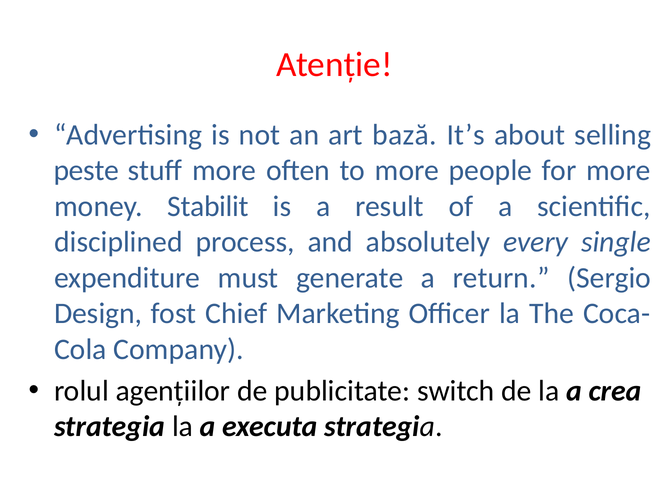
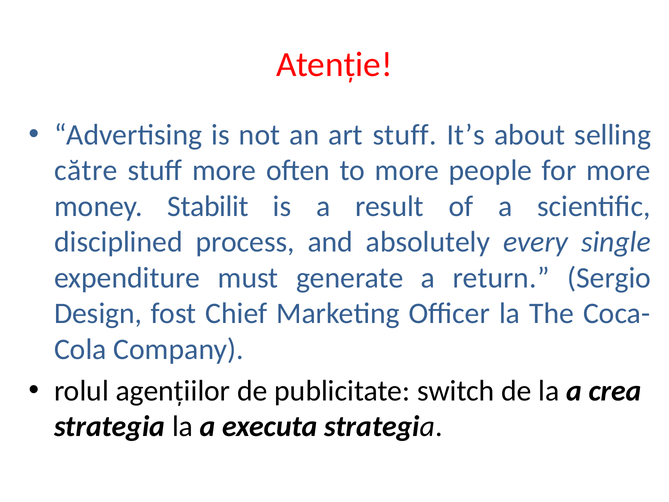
art bază: bază -> stuff (405, 135)
peste: peste -> către (86, 171)
